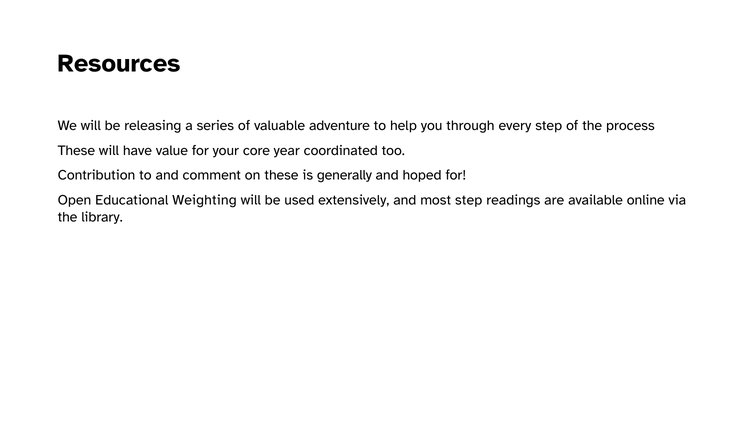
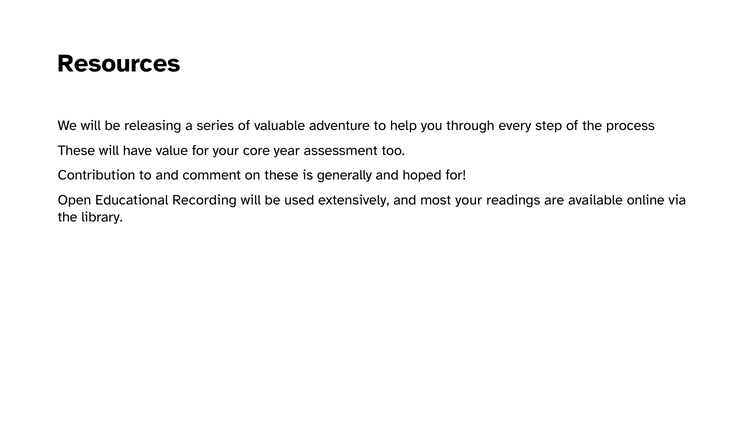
coordinated: coordinated -> assessment (341, 150)
Weighting: Weighting -> Recording (205, 200)
most step: step -> your (469, 200)
